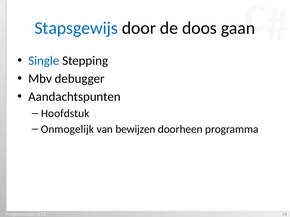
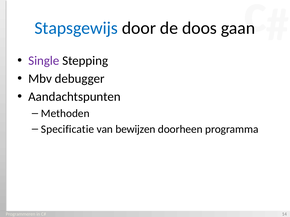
Single colour: blue -> purple (44, 61)
Hoofdstuk: Hoofdstuk -> Methoden (65, 114)
Onmogelijk: Onmogelijk -> Specificatie (68, 129)
